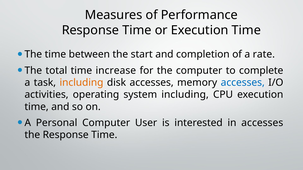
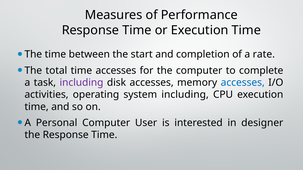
time increase: increase -> accesses (116, 71)
including colour: orange -> purple (81, 83)
in accesses: accesses -> designer (262, 123)
